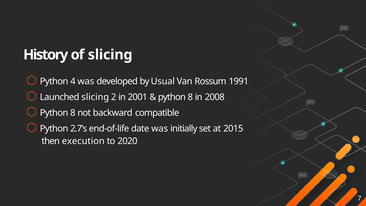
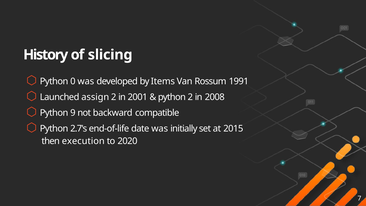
4: 4 -> 0 (73, 81)
Usual: Usual -> Items (163, 81)
Launched slicing: slicing -> assign (95, 97)
8: 8 -> 2 (190, 97)
8: 8 -> 9 (73, 113)
